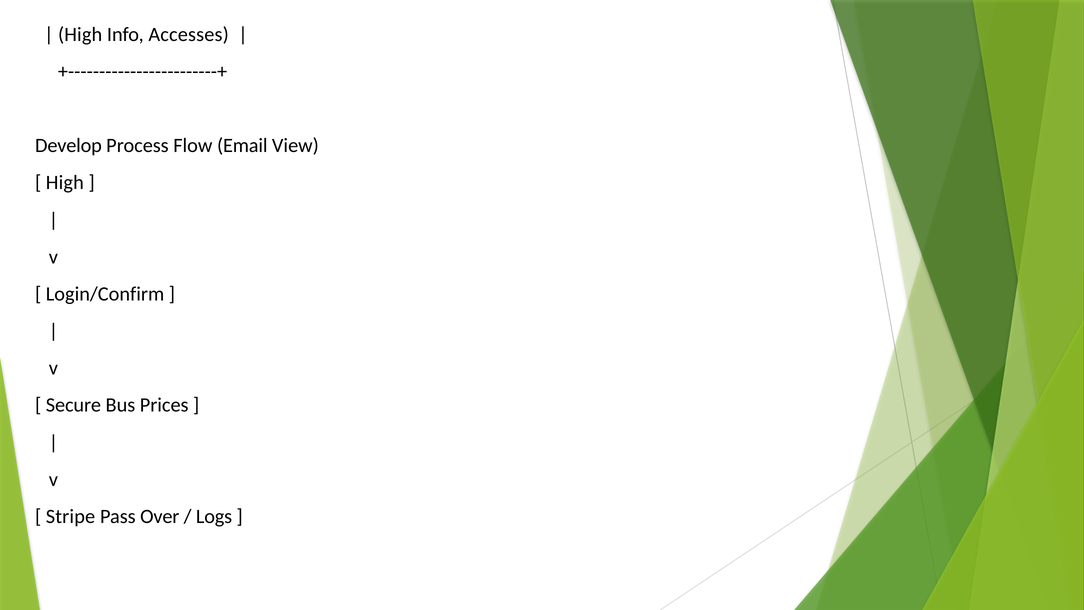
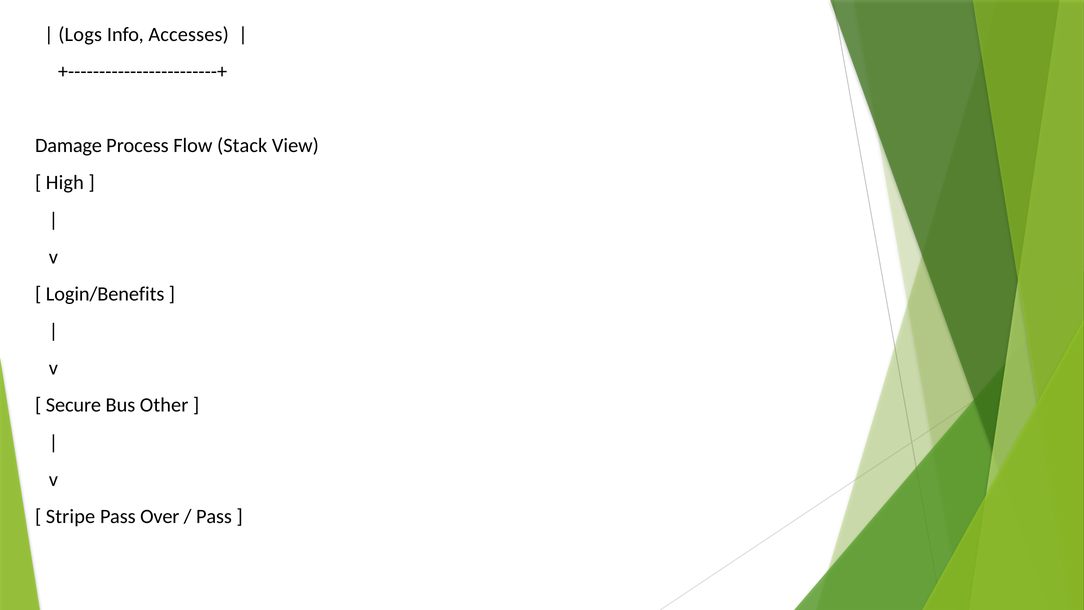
High: High -> Logs (80, 34)
Develop: Develop -> Damage (68, 146)
Email: Email -> Stack (242, 146)
Login/Confirm: Login/Confirm -> Login/Benefits (105, 294)
Prices: Prices -> Other (164, 405)
Logs: Logs -> Pass (214, 516)
